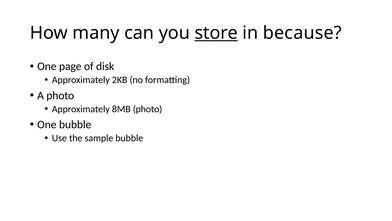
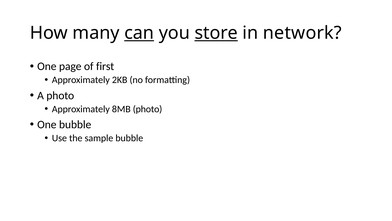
can underline: none -> present (139, 33)
because: because -> network (302, 33)
disk: disk -> first (105, 66)
